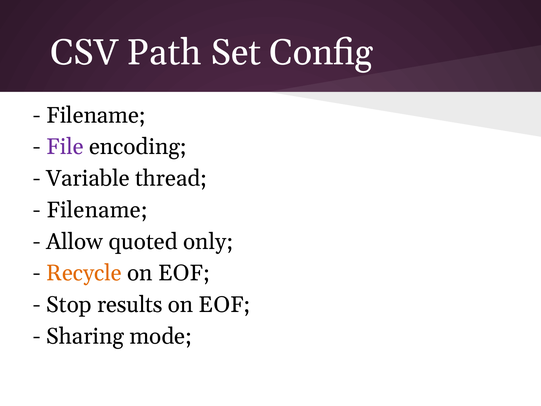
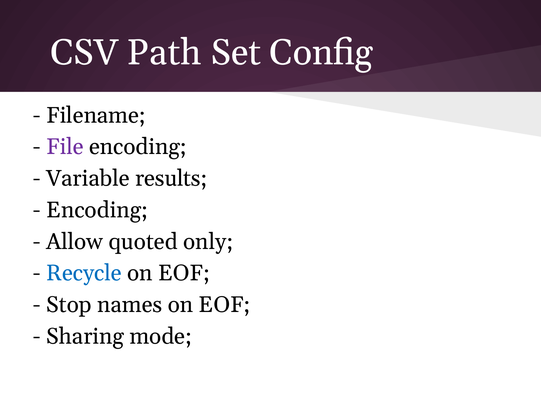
thread: thread -> results (171, 178)
Filename: Filename -> Encoding (97, 210)
Recycle colour: orange -> blue (84, 273)
results: results -> names (130, 305)
